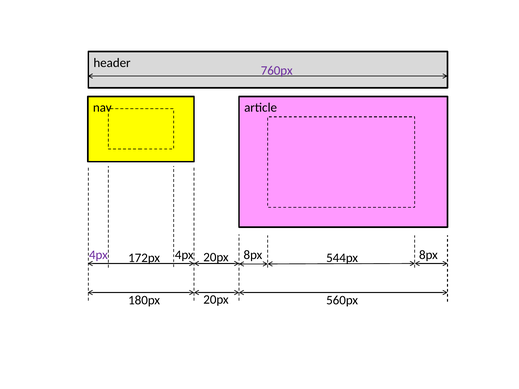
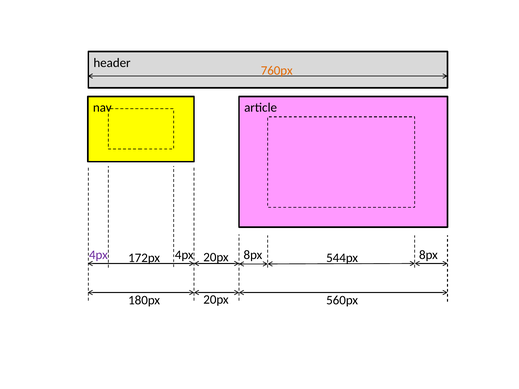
760px colour: purple -> orange (277, 70)
